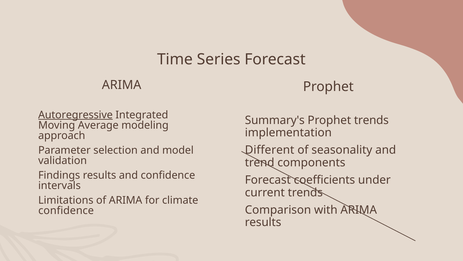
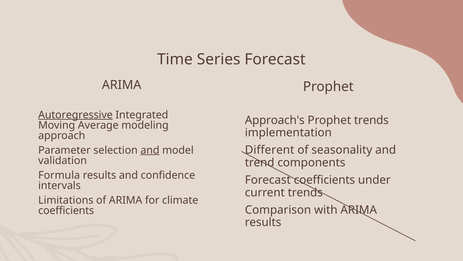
Summary's: Summary's -> Approach's (275, 120)
and underline: none -> present (150, 150)
Findings: Findings -> Formula (59, 175)
confidence: confidence -> coefficients (66, 210)
